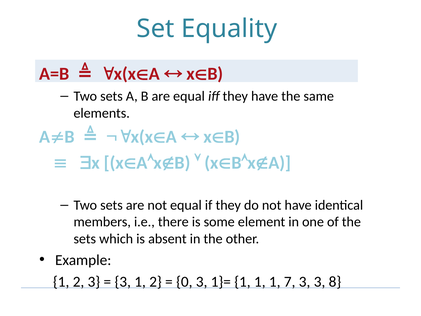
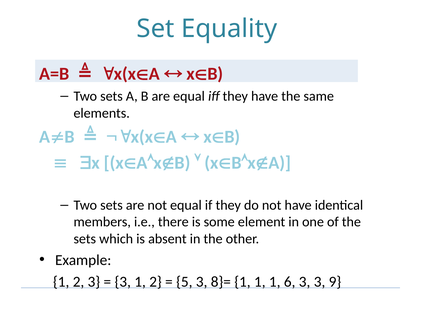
0: 0 -> 5 (184, 282)
1}=: 1}= -> 8}= (221, 282)
7: 7 -> 6 (290, 282)
8: 8 -> 9 (335, 282)
